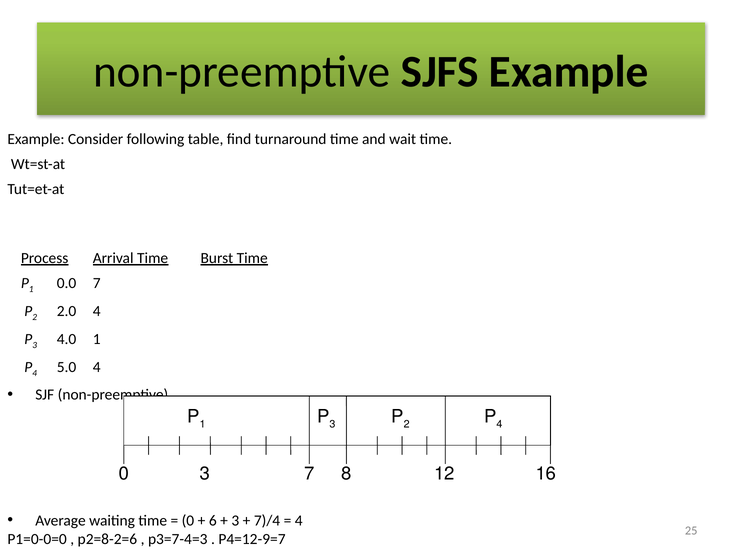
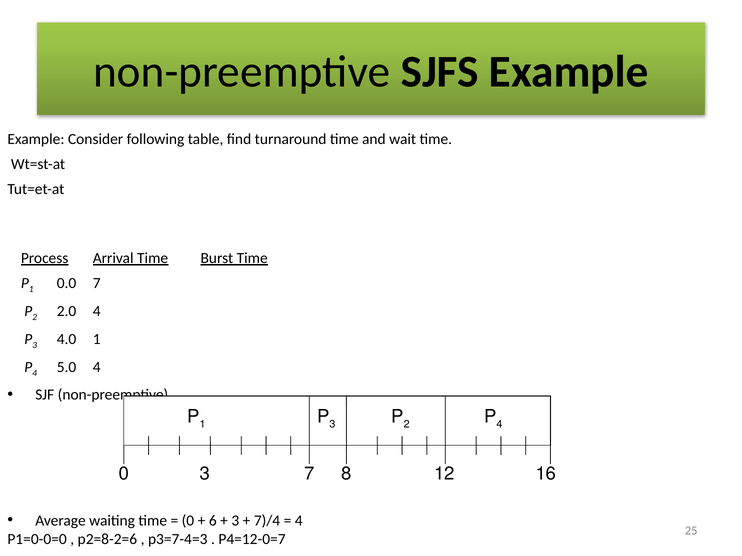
P4=12-9=7: P4=12-9=7 -> P4=12-0=7 (252, 539)
